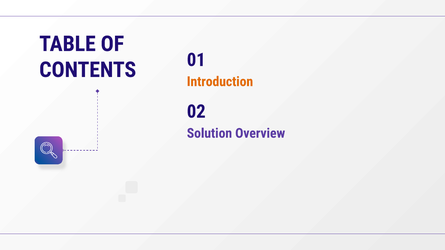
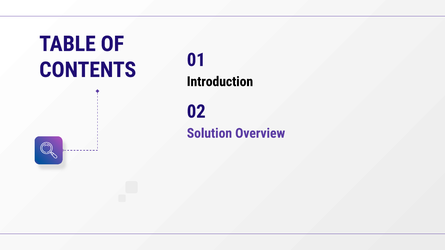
Introduction colour: orange -> black (220, 82)
